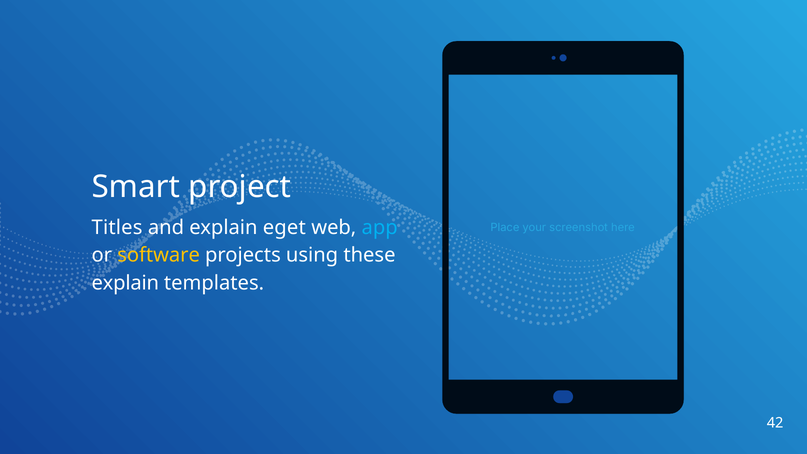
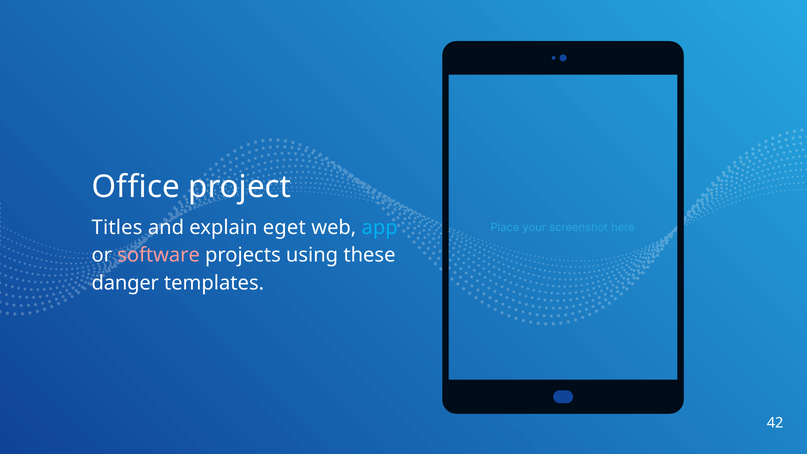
Smart: Smart -> Office (136, 187)
software colour: yellow -> pink (159, 255)
explain: explain -> danger (125, 283)
